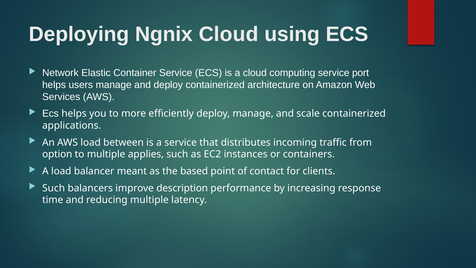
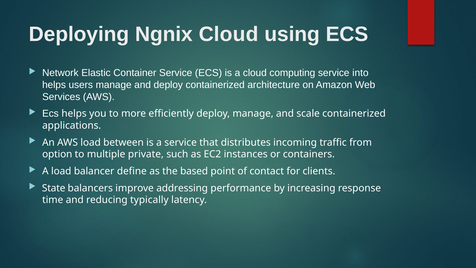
port: port -> into (360, 73)
applies: applies -> private (146, 154)
meant: meant -> define (132, 171)
Such: Such -> State (54, 188)
description: description -> addressing (182, 188)
reducing multiple: multiple -> typically (149, 200)
